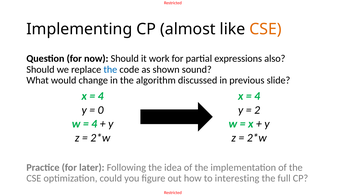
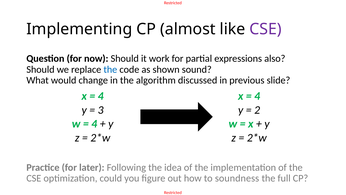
CSE colour: orange -> purple (266, 29)
0: 0 -> 3 (101, 110)
interesting: interesting -> soundness (237, 178)
